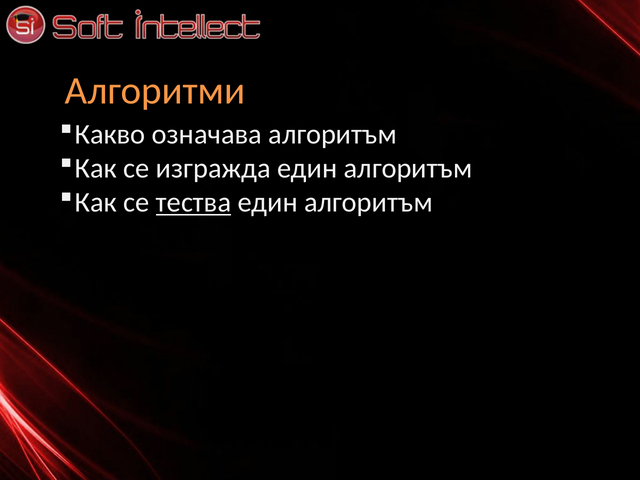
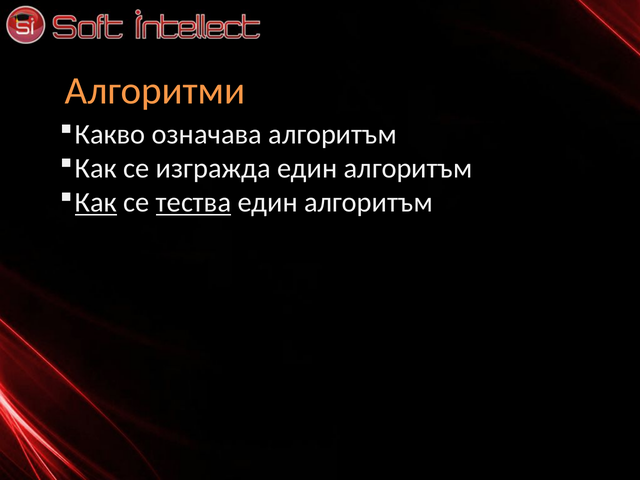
Как underline: none -> present (96, 202)
